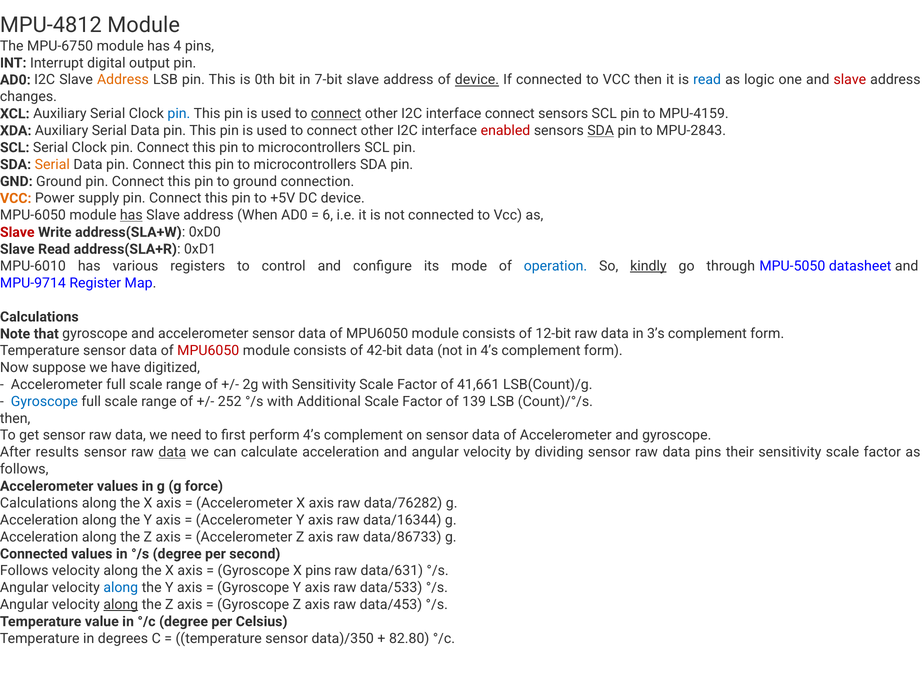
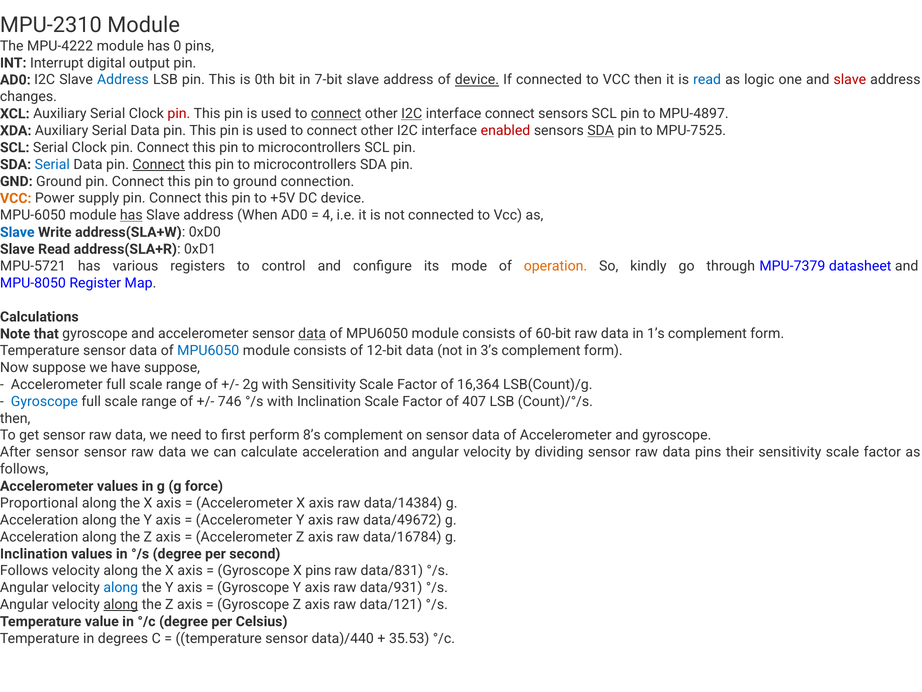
MPU-4812: MPU-4812 -> MPU-2310 (51, 25)
MPU-6750: MPU-6750 -> MPU-4222 (60, 46)
4: 4 -> 0 (177, 46)
Address colour: orange -> blue (123, 80)
pin colour: blue -> red (179, 114)
I2C underline: none -> present (412, 114)
MPU-4159: MPU-4159 -> MPU-4897 (694, 114)
MPU-2843: MPU-2843 -> MPU-7525 (691, 131)
Serial colour: orange -> blue (52, 164)
Connect underline: none -> present (159, 164)
6: 6 -> 4 (328, 215)
Slave colour: red -> blue (17, 232)
MPU-6010: MPU-6010 -> MPU-5721 (33, 266)
operation colour: blue -> orange (555, 266)
kindly underline: present -> none (648, 266)
MPU-5050: MPU-5050 -> MPU-7379 (792, 266)
MPU-9714: MPU-9714 -> MPU-8050 (33, 283)
data underline: none -> present (312, 334)
12-bit: 12-bit -> 60-bit (553, 334)
3’s: 3’s -> 1’s (656, 334)
MPU6050 colour: red -> blue (208, 350)
42-bit: 42-bit -> 12-bit (384, 350)
in 4’s: 4’s -> 3’s (489, 350)
have digitized: digitized -> suppose (172, 367)
41,661: 41,661 -> 16,364 (478, 384)
252: 252 -> 746 (230, 401)
with Additional: Additional -> Inclination (329, 401)
139: 139 -> 407 (474, 401)
perform 4’s: 4’s -> 8’s (312, 435)
After results: results -> sensor (57, 452)
data underline: present -> none (172, 452)
Calculations: Calculations -> Proportional (39, 503)
data/76282: data/76282 -> data/14384 (403, 503)
data/16344: data/16344 -> data/49672 (402, 520)
data/86733: data/86733 -> data/16784 (402, 537)
Connected: Connected -> Inclination (34, 553)
data/631: data/631 -> data/831 (392, 570)
data/533: data/533 -> data/931 (391, 587)
data/453: data/453 -> data/121 (391, 604)
data)/350: data)/350 -> data)/440 (343, 638)
82.80: 82.80 -> 35.53 (409, 638)
